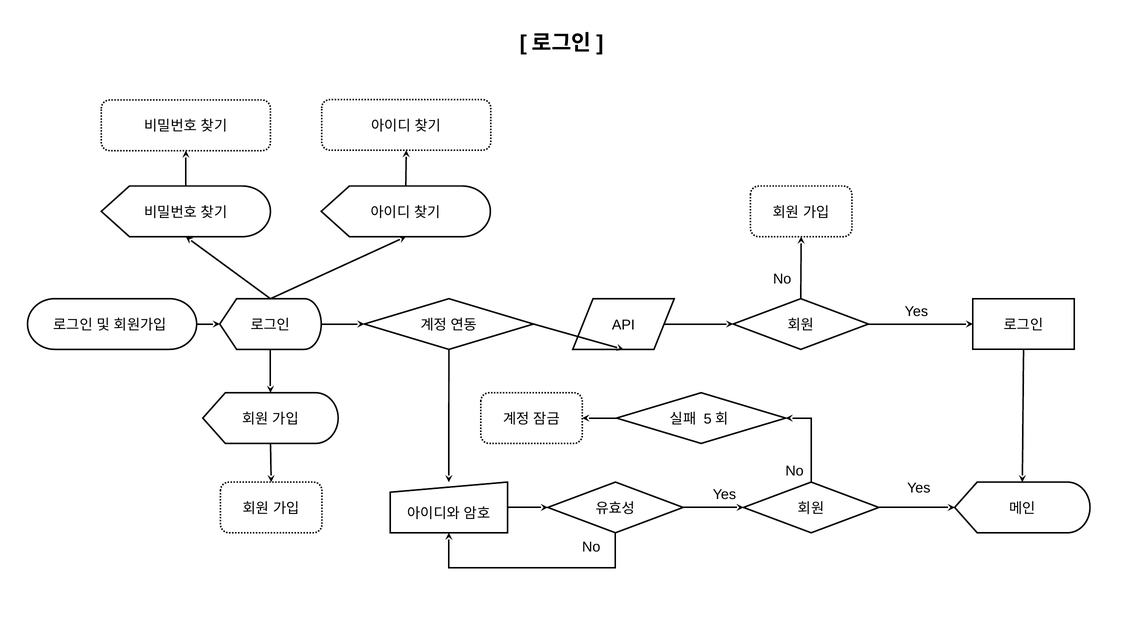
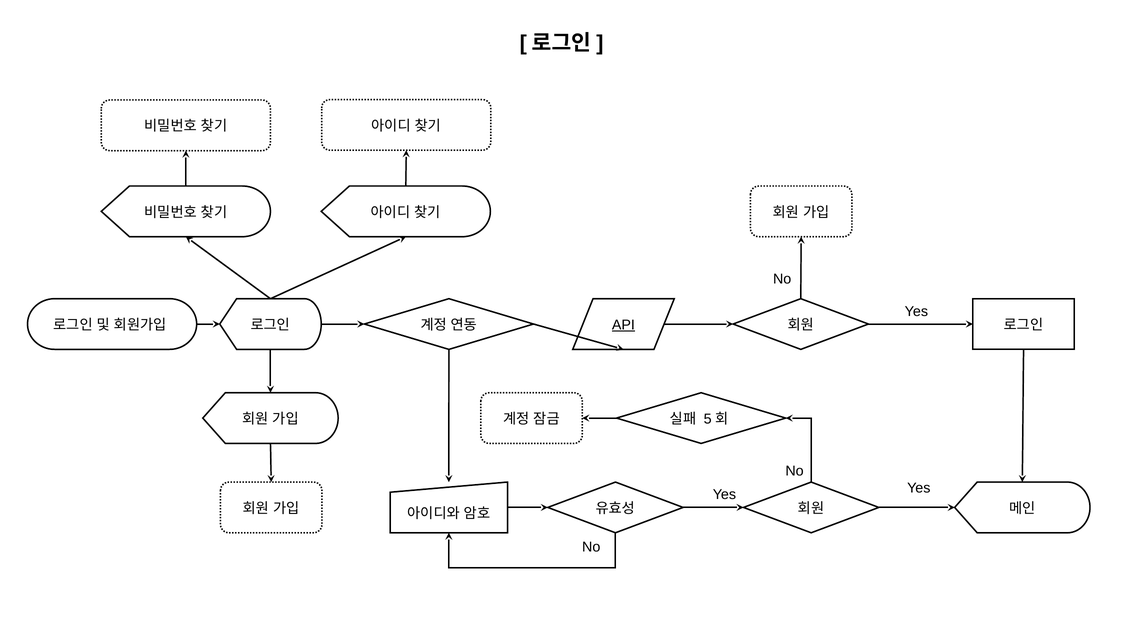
API underline: none -> present (623, 325)
